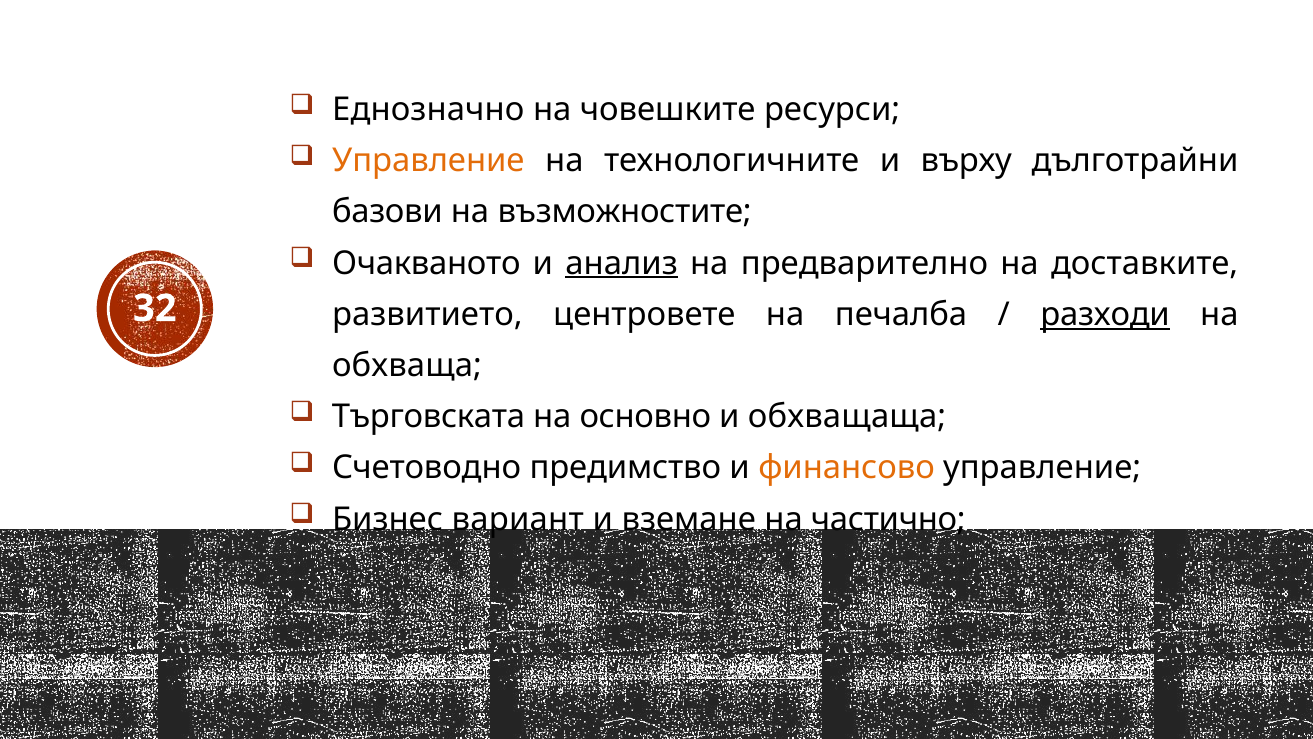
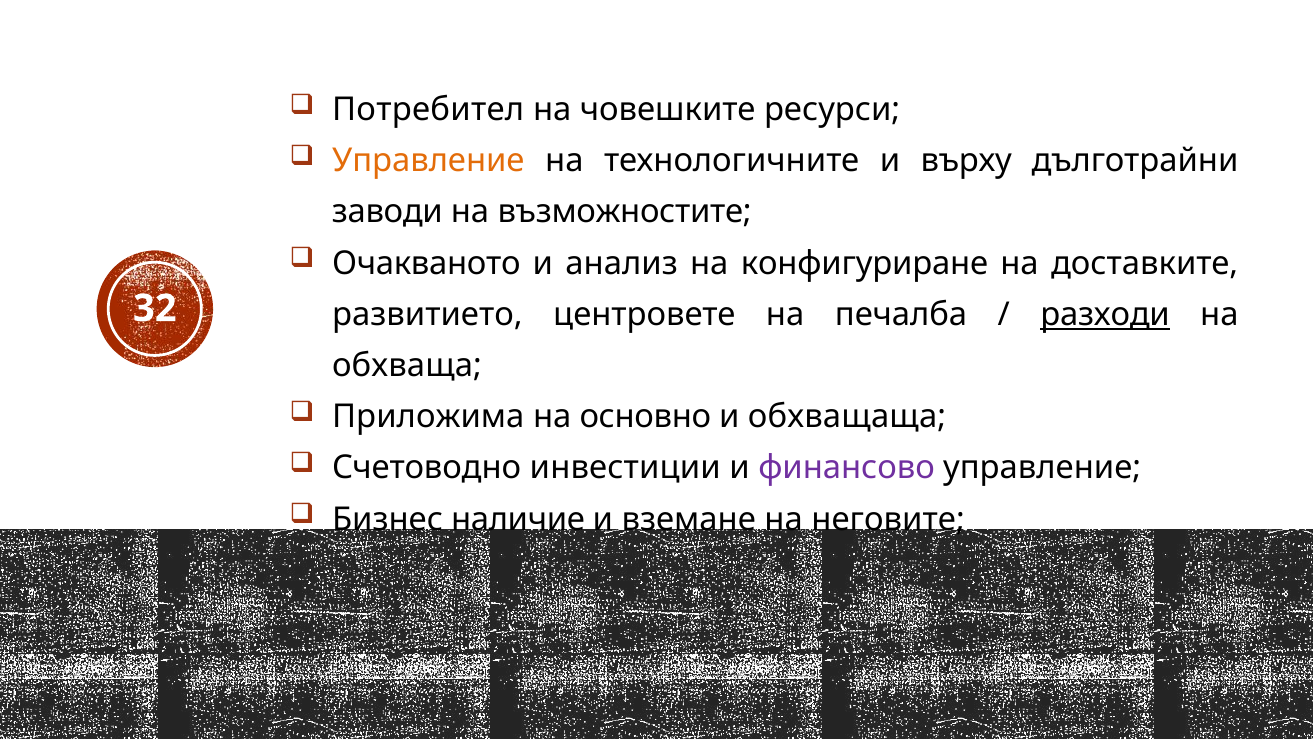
Еднозначно: Еднозначно -> Потребител (428, 110)
базови: базови -> заводи (387, 212)
анализ underline: present -> none (622, 263)
предварително: предварително -> конфигуриране (865, 263)
Търговската: Търговската -> Приложима (428, 417)
предимство: предимство -> инвестиции (625, 468)
финансово colour: orange -> purple (847, 468)
вариант: вариант -> наличие (518, 519)
частично: частично -> неговите (888, 519)
